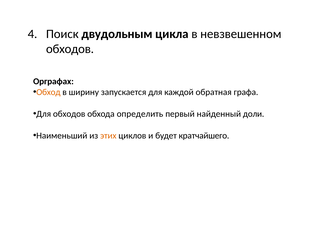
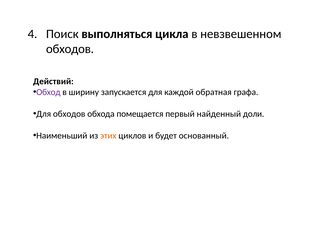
двудольным: двудольным -> выполняться (117, 34)
Орграфах: Орграфах -> Действий (53, 82)
Обход colour: orange -> purple (48, 92)
определить: определить -> помещается (140, 114)
кратчайшего: кратчайшего -> основанный (204, 136)
